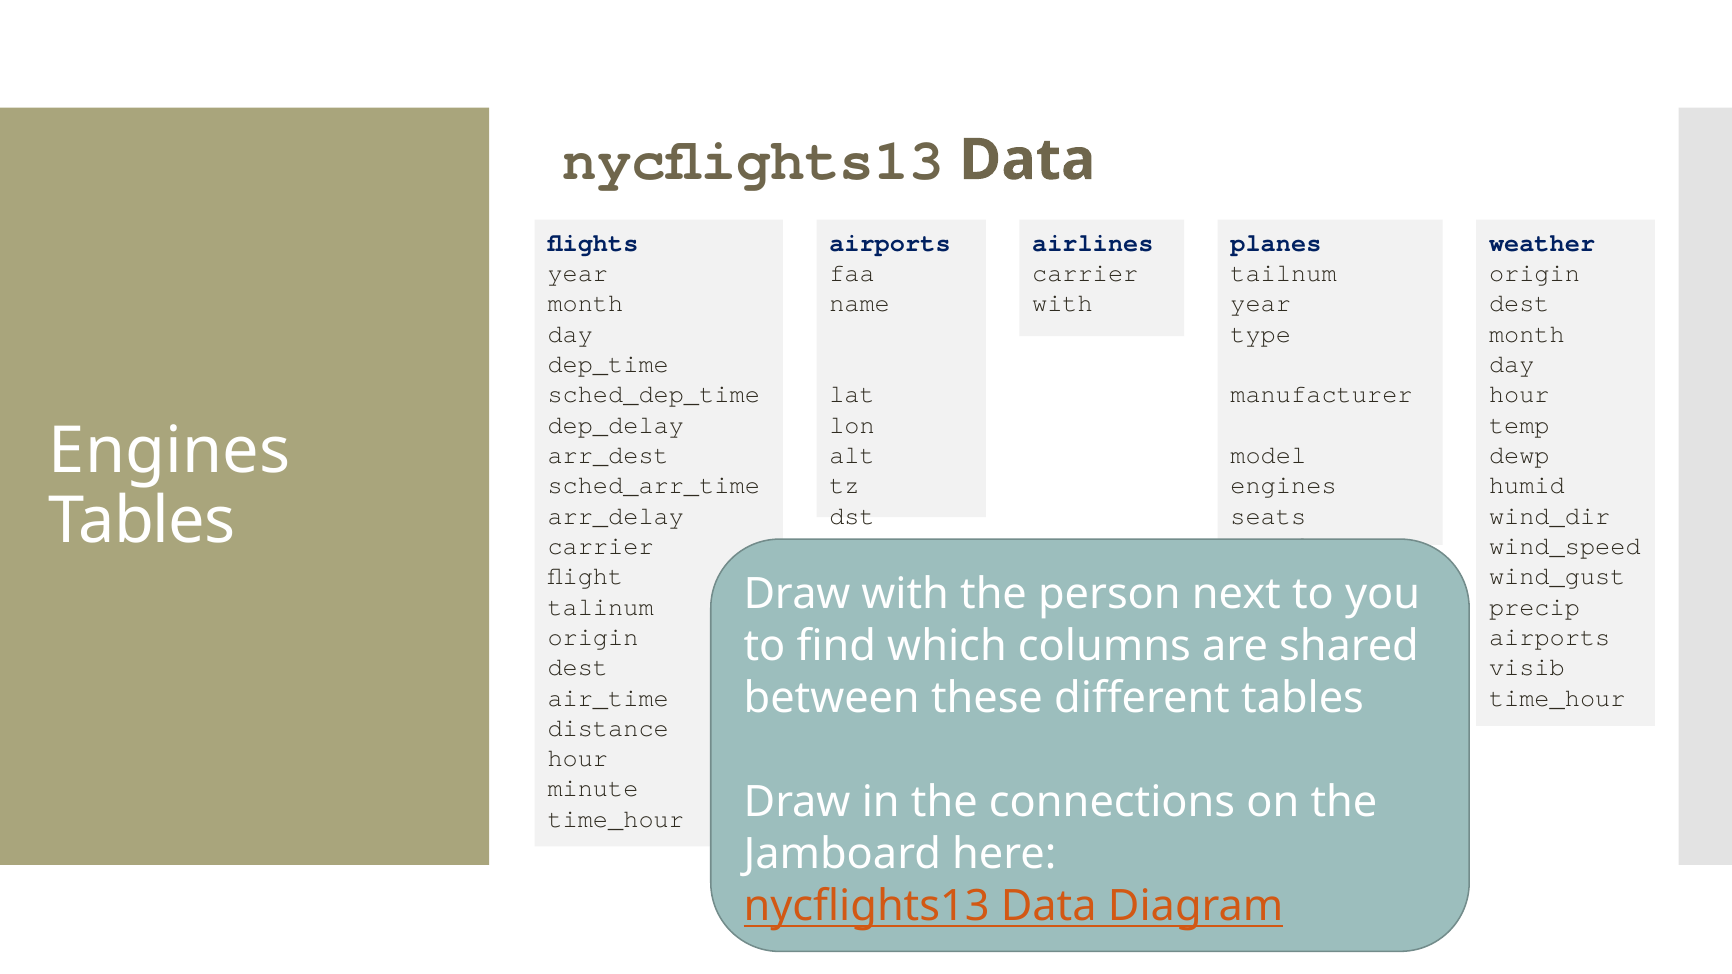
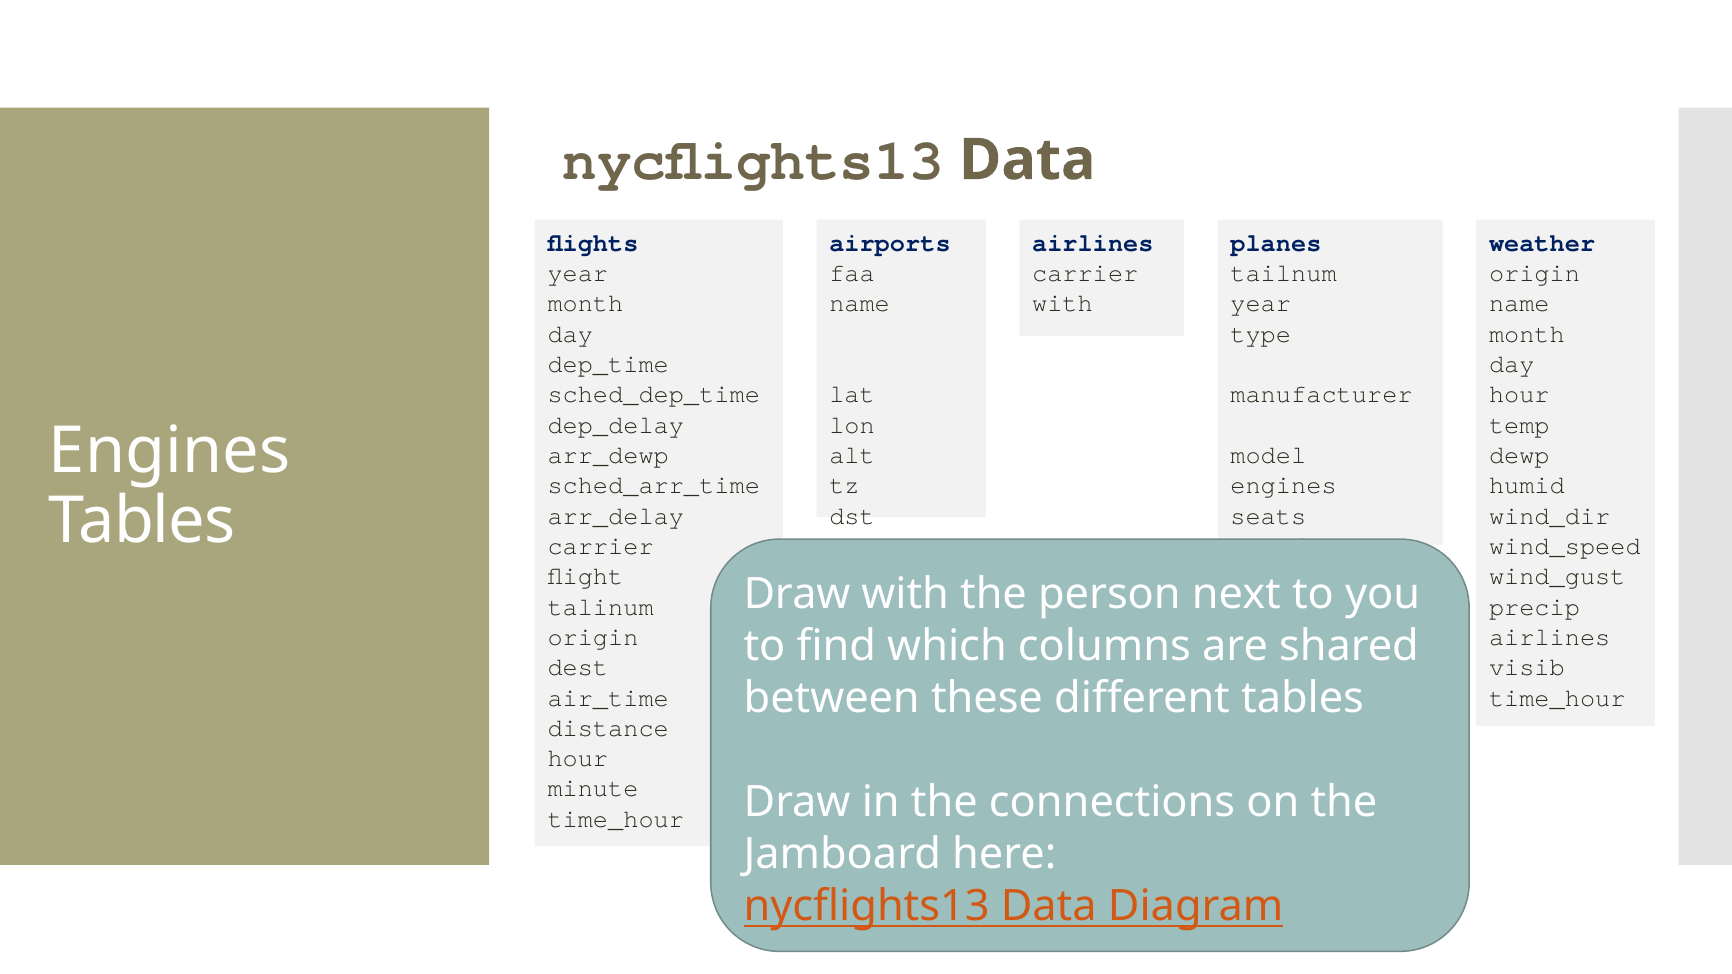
dest: dest -> name (1519, 304)
arr_dest: arr_dest -> arr_dewp (608, 455)
airports: airports -> airlines (1550, 637)
